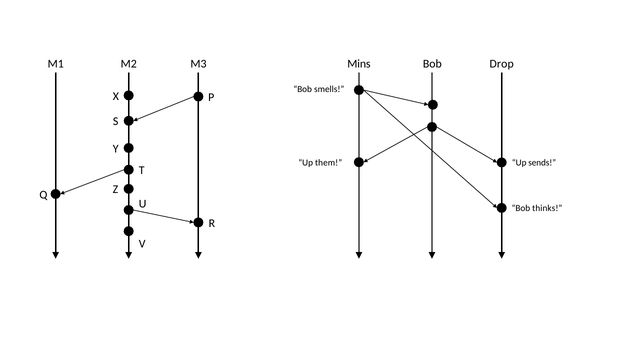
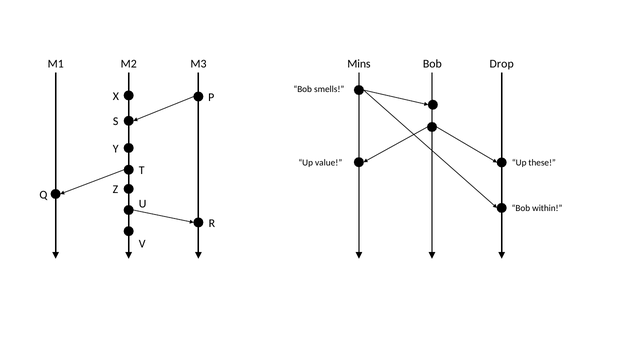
them: them -> value (329, 163)
sends: sends -> these (542, 163)
thinks: thinks -> within (547, 208)
